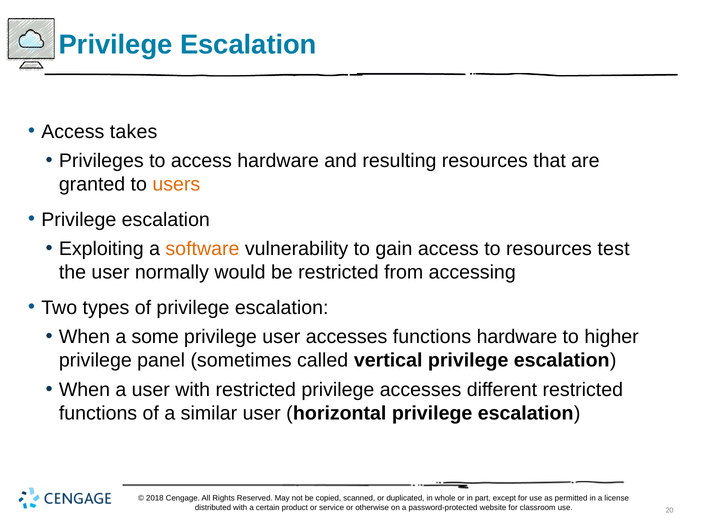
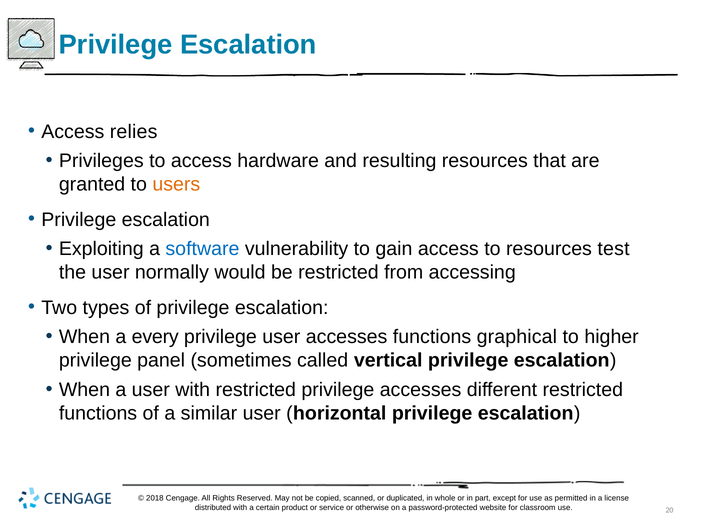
takes: takes -> relies (134, 132)
software colour: orange -> blue (202, 249)
some: some -> every (155, 337)
functions hardware: hardware -> graphical (517, 337)
